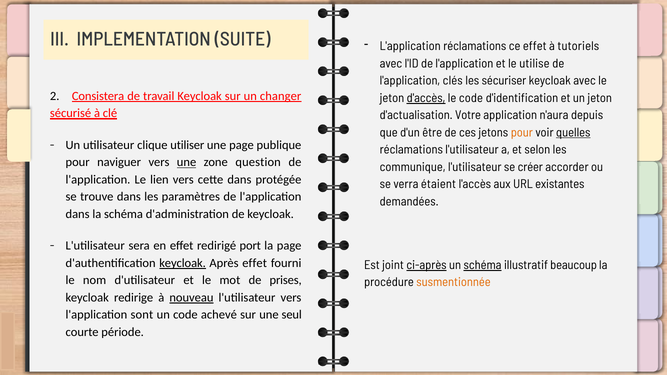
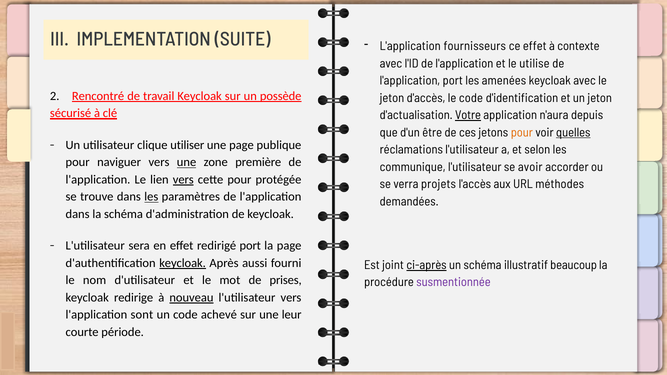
L'application réclamations: réclamations -> fournisseurs (475, 46)
tutoriels: tutoriels -> contexte (578, 46)
l'application clés: clés -> port (453, 81)
sécuriser: sécuriser -> amenées (504, 81)
Consistera: Consistera -> Rencontré (98, 96)
changer: changer -> possède (281, 96)
d'accès underline: present -> none (426, 98)
Votre underline: none -> present (468, 115)
question: question -> première (258, 162)
créer: créer -> avoir (530, 167)
vers underline: none -> present (183, 180)
cette dans: dans -> pour (239, 180)
étaient: étaient -> projets (438, 184)
existantes: existantes -> méthodes (560, 184)
les underline: none -> present (151, 197)
Après effet: effet -> aussi (255, 263)
schéma underline: present -> none (483, 265)
susmentionnée colour: orange -> purple (454, 283)
seul: seul -> leur (292, 315)
